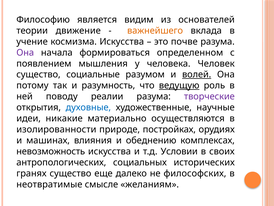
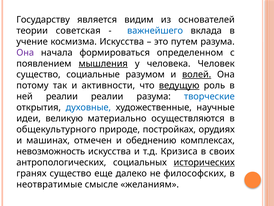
Философию: Философию -> Государству (43, 20)
движение: движение -> советская (78, 31)
важнейшего colour: orange -> blue (155, 31)
почве: почве -> путем (184, 42)
мышления underline: none -> present (103, 63)
разумность: разумность -> активности (108, 85)
ней поводу: поводу -> реалии (62, 96)
творческие colour: purple -> blue (209, 96)
никакие: никакие -> великую (64, 118)
изолированности: изолированности -> общекультурного (56, 129)
влияния: влияния -> отмечен (93, 140)
Условии: Условии -> Кризиса (179, 151)
исторических underline: none -> present (204, 162)
